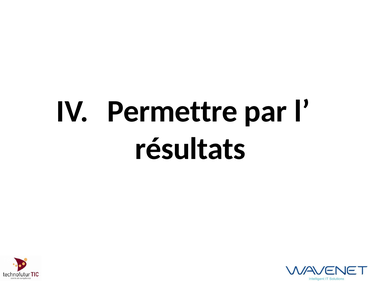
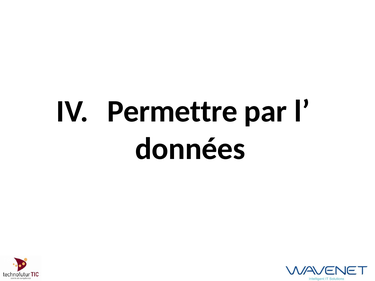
résultats: résultats -> données (190, 149)
